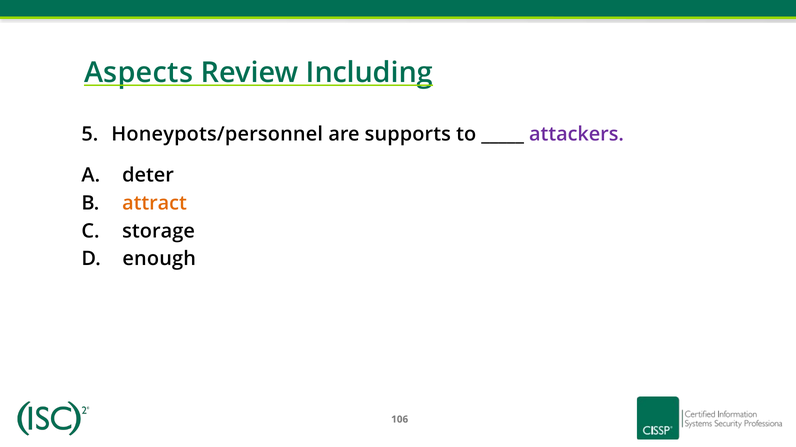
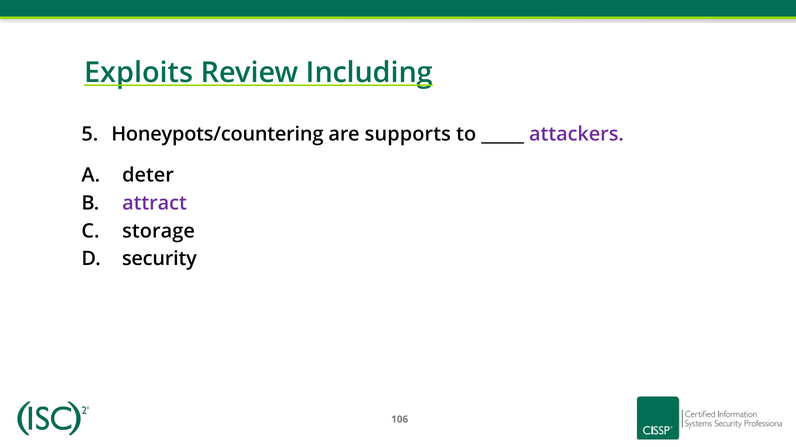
Aspects: Aspects -> Exploits (139, 73)
Honeypots/personnel: Honeypots/personnel -> Honeypots/countering (217, 135)
attract colour: orange -> purple (155, 204)
enough: enough -> security (159, 259)
